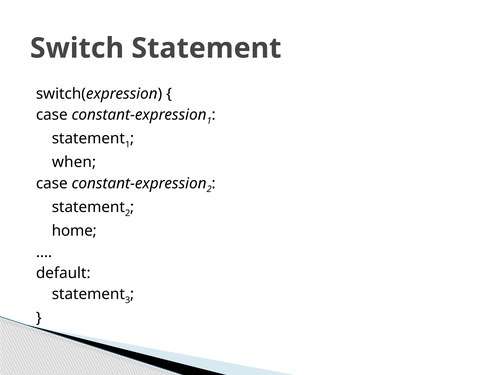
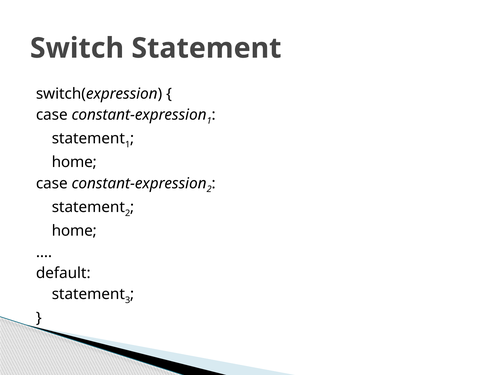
when: when -> home (74, 162)
